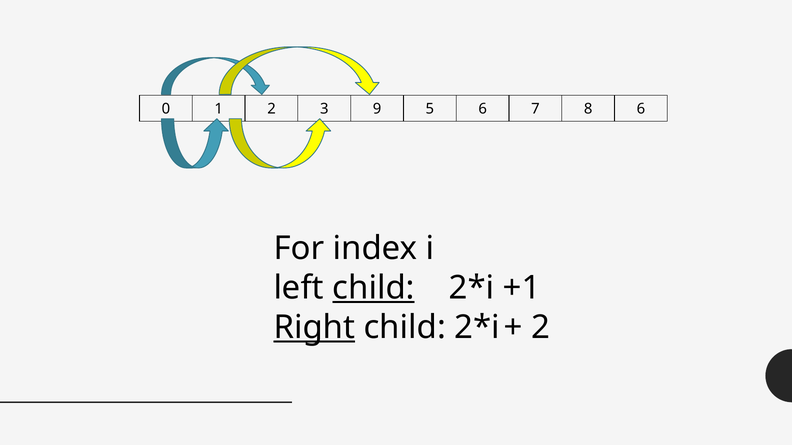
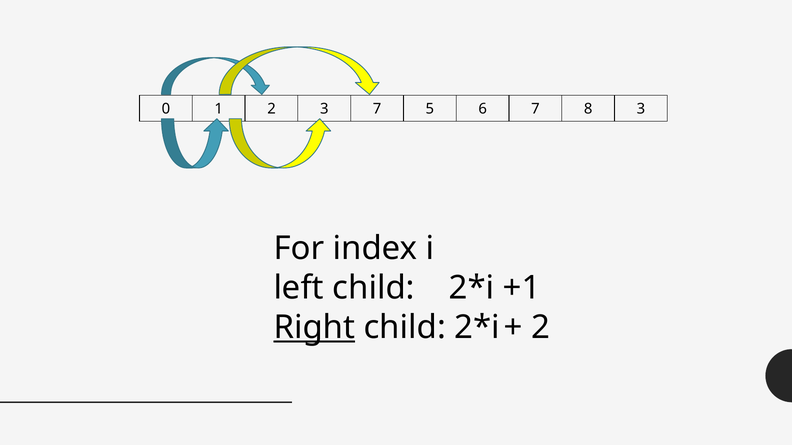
3 9: 9 -> 7 (377, 109)
8 6: 6 -> 3 (641, 109)
child underline: present -> none (374, 288)
